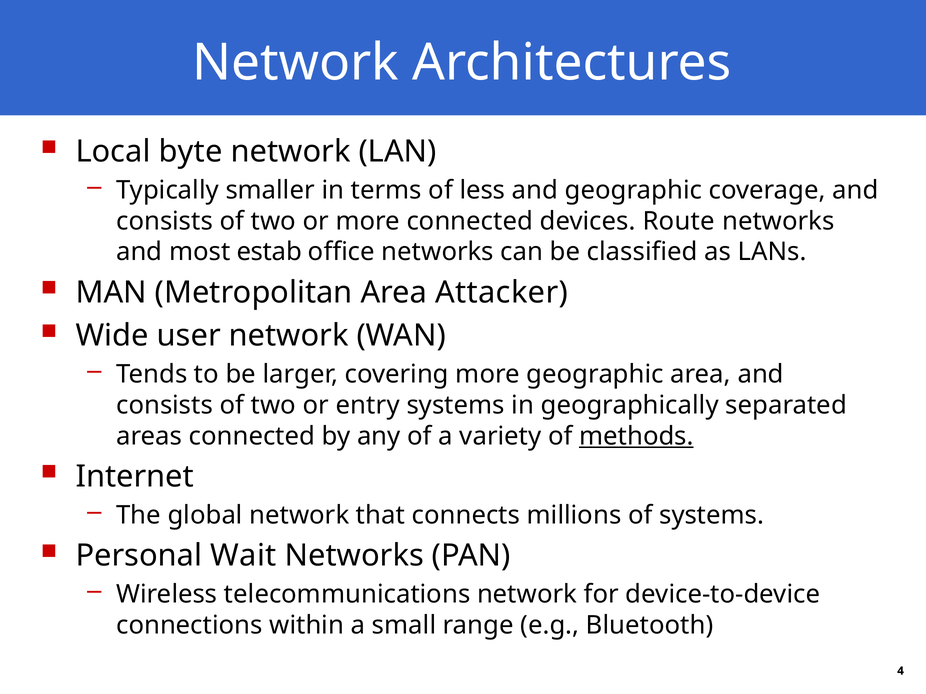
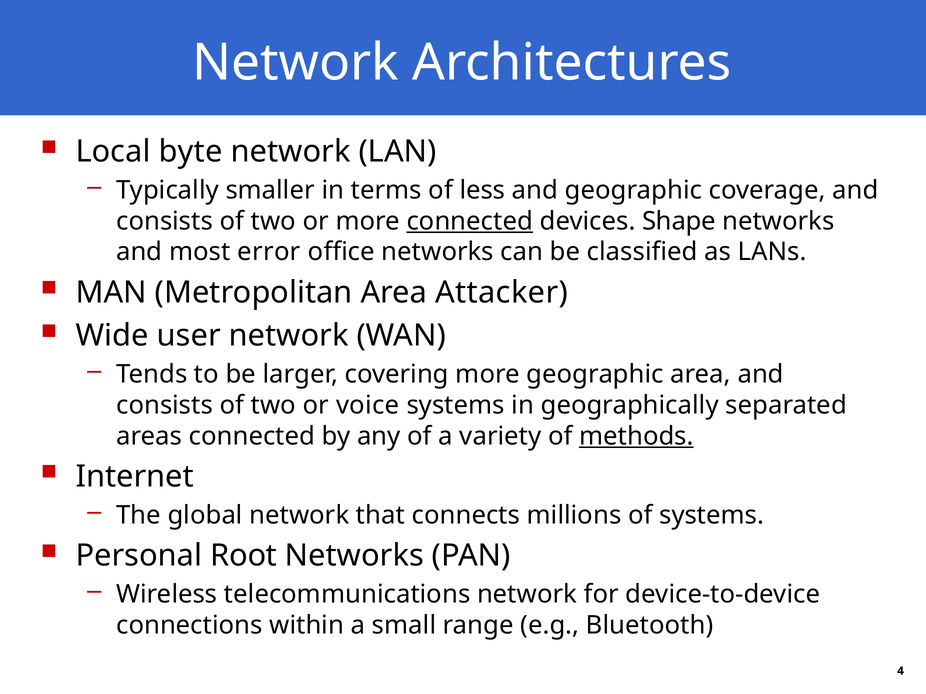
connected underline: none -> present (470, 221)
Route: Route -> Shape (679, 221)
estab: estab -> error (269, 252)
entry: entry -> voice (368, 405)
Wait: Wait -> Root (244, 556)
